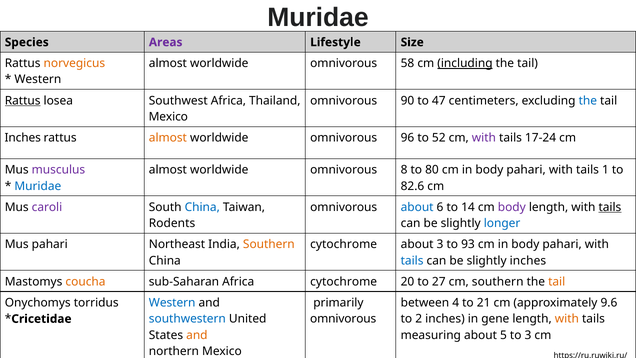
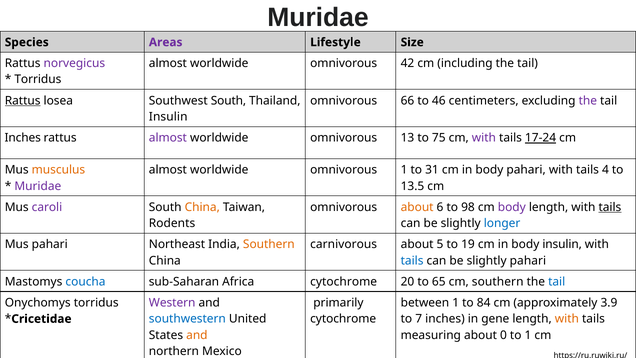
norvegicus colour: orange -> purple (74, 63)
58: 58 -> 42 (408, 63)
including underline: present -> none (465, 63)
Western: Western -> Torridus (38, 80)
Southwest Africa: Africa -> South (228, 101)
90: 90 -> 66 (408, 101)
47: 47 -> 46 (439, 101)
the colour: blue -> purple (588, 101)
Mexico: Mexico -> Insulin (168, 117)
almost colour: orange -> purple (168, 138)
omnivorous 96: 96 -> 13 (408, 138)
52: 52 -> 75 (439, 138)
17-24 underline: none -> present (541, 138)
musculus colour: purple -> orange (58, 170)
omnivorous 8: 8 -> 1 (404, 170)
80: 80 -> 31 (432, 170)
1: 1 -> 4 (605, 170)
Muridae colour: blue -> purple (38, 186)
82.6: 82.6 -> 13.5 (412, 186)
China colour: blue -> orange (202, 207)
about colour: blue -> orange (417, 207)
14: 14 -> 98 (468, 207)
cytochrome: cytochrome -> carnivorous (344, 244)
about 3: 3 -> 5 (440, 244)
93: 93 -> 19 (468, 244)
pahari: pahari -> insulin (562, 244)
slightly inches: inches -> pahari (528, 260)
coucha colour: orange -> blue (85, 281)
27: 27 -> 65 (439, 281)
tail colour: orange -> blue (557, 281)
Western colour: blue -> purple (172, 302)
between 4: 4 -> 1 (456, 302)
21: 21 -> 84 (484, 302)
9.6: 9.6 -> 3.9 (609, 302)
omnivorous: omnivorous -> cytochrome (343, 319)
2: 2 -> 7 (419, 319)
5: 5 -> 0 (503, 335)
to 3: 3 -> 1 (528, 335)
